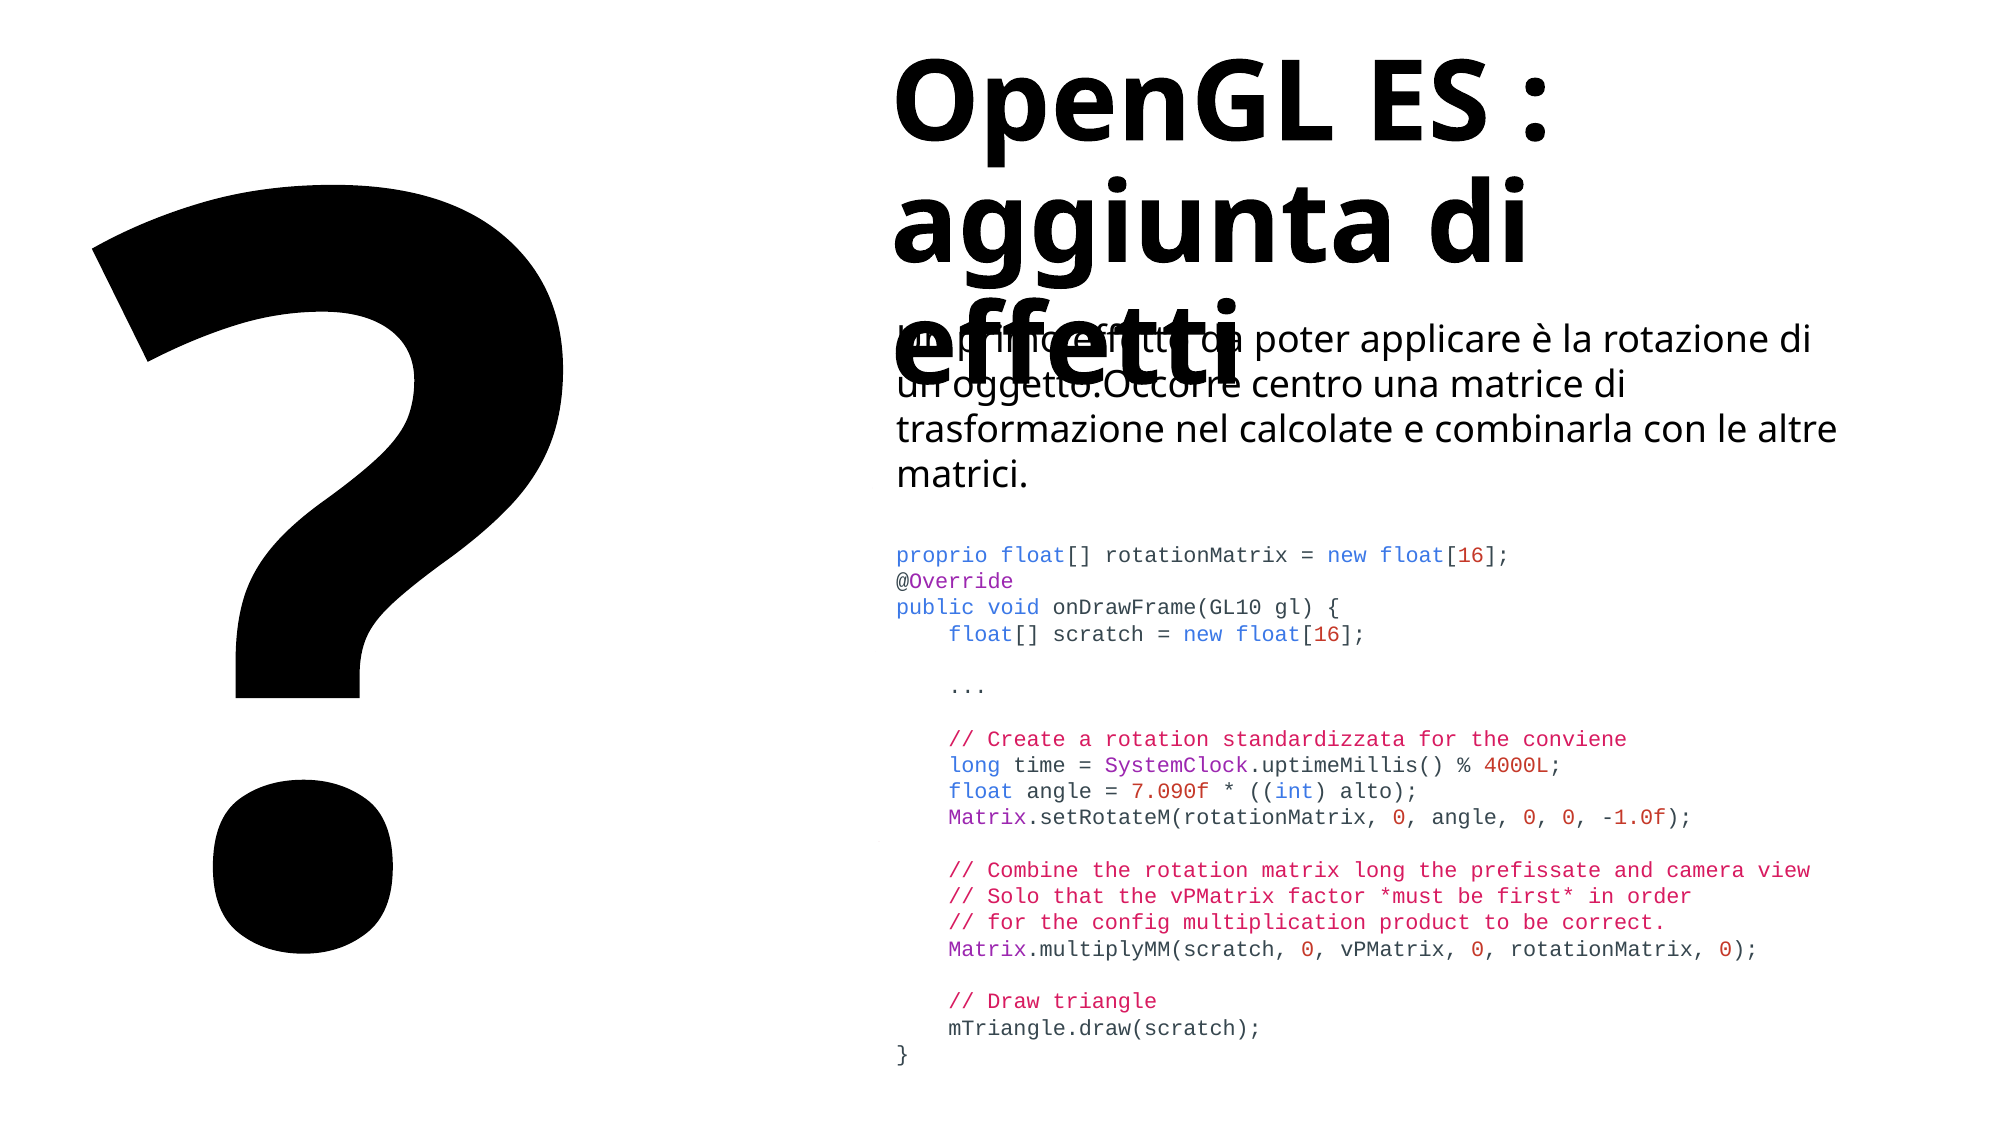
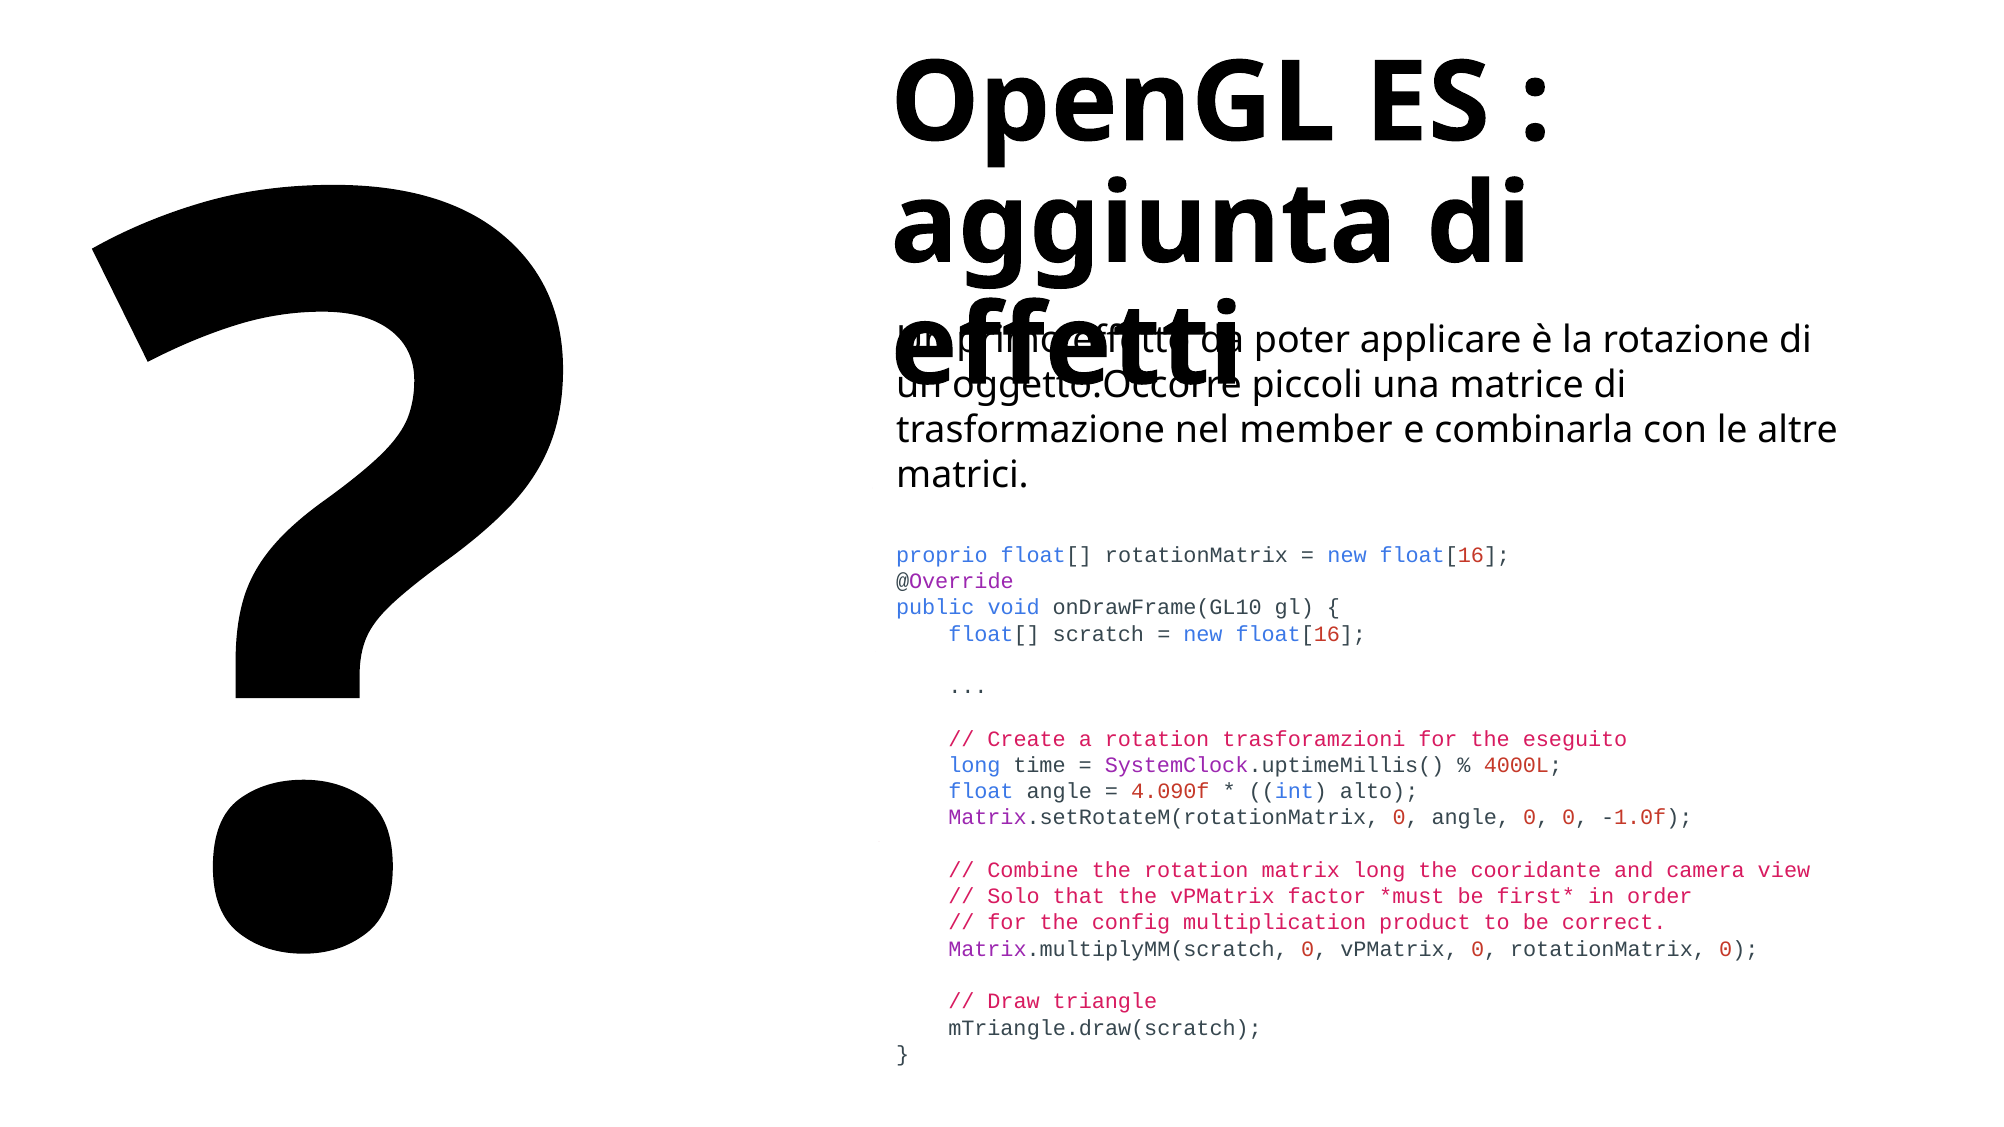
centro: centro -> piccoli (1307, 385)
calcolate: calcolate -> member (1316, 430)
standardizzata: standardizzata -> trasforamzioni (1314, 739)
conviene: conviene -> eseguito (1575, 739)
7.090f: 7.090f -> 4.090f (1170, 792)
prefissate: prefissate -> cooridante (1536, 870)
